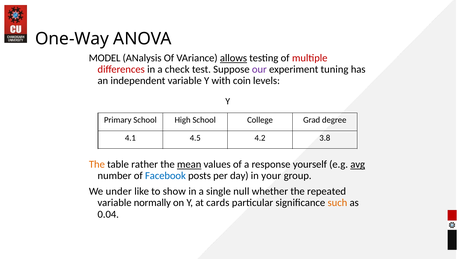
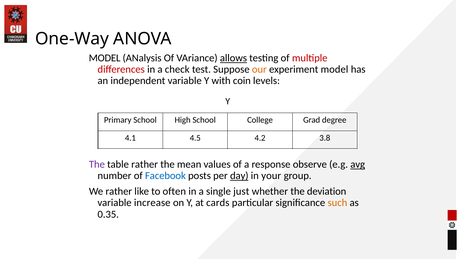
our colour: purple -> orange (259, 69)
experiment tuning: tuning -> model (335, 69)
The colour: orange -> purple (97, 165)
mean underline: present -> none (189, 165)
yourself: yourself -> observe (310, 165)
day underline: none -> present (239, 176)
We under: under -> rather (119, 192)
show: show -> often (174, 192)
null: null -> just (241, 192)
repeated: repeated -> deviation (327, 192)
normally: normally -> increase (152, 203)
0.04: 0.04 -> 0.35 (108, 214)
